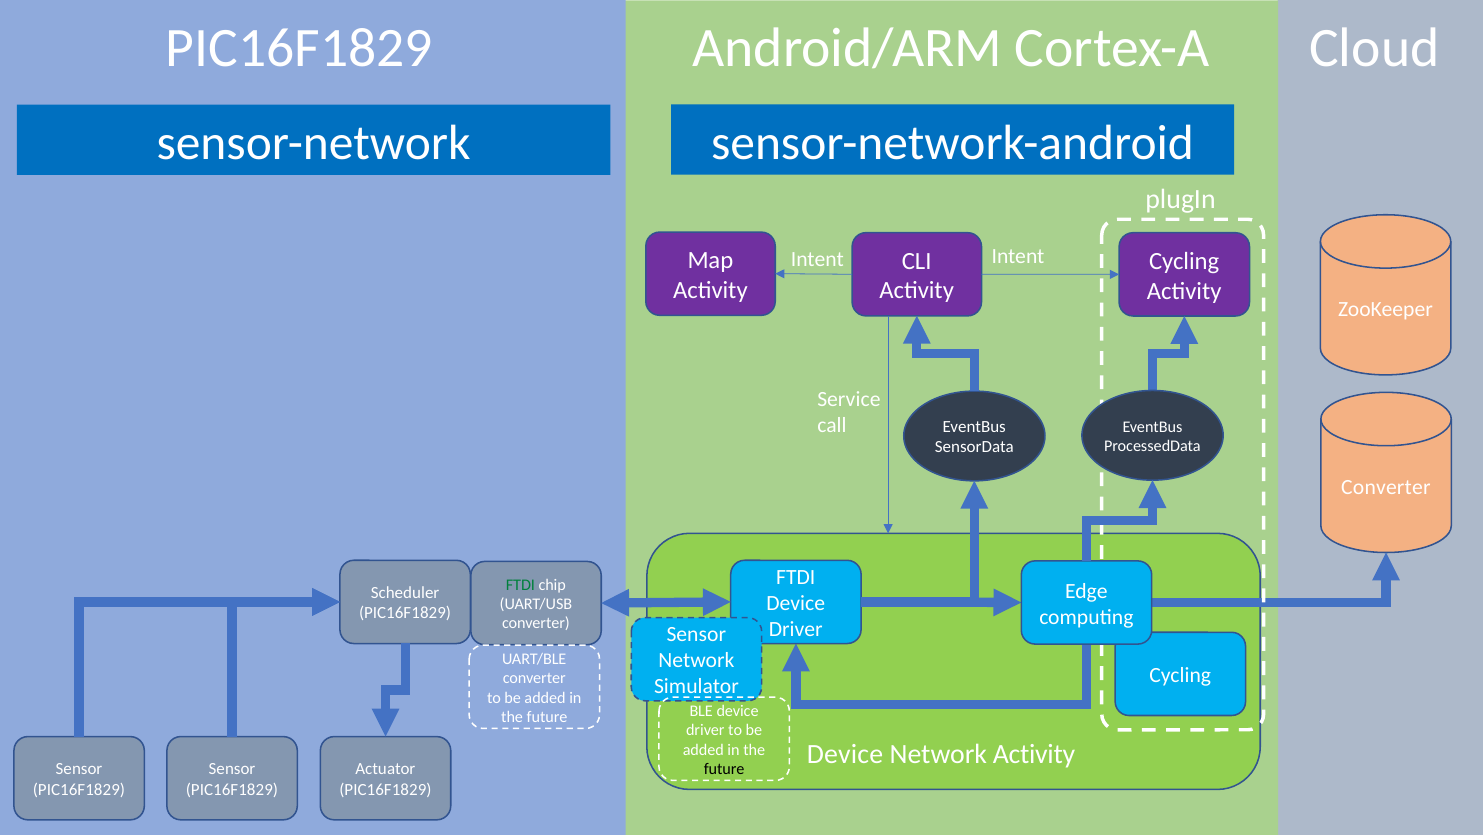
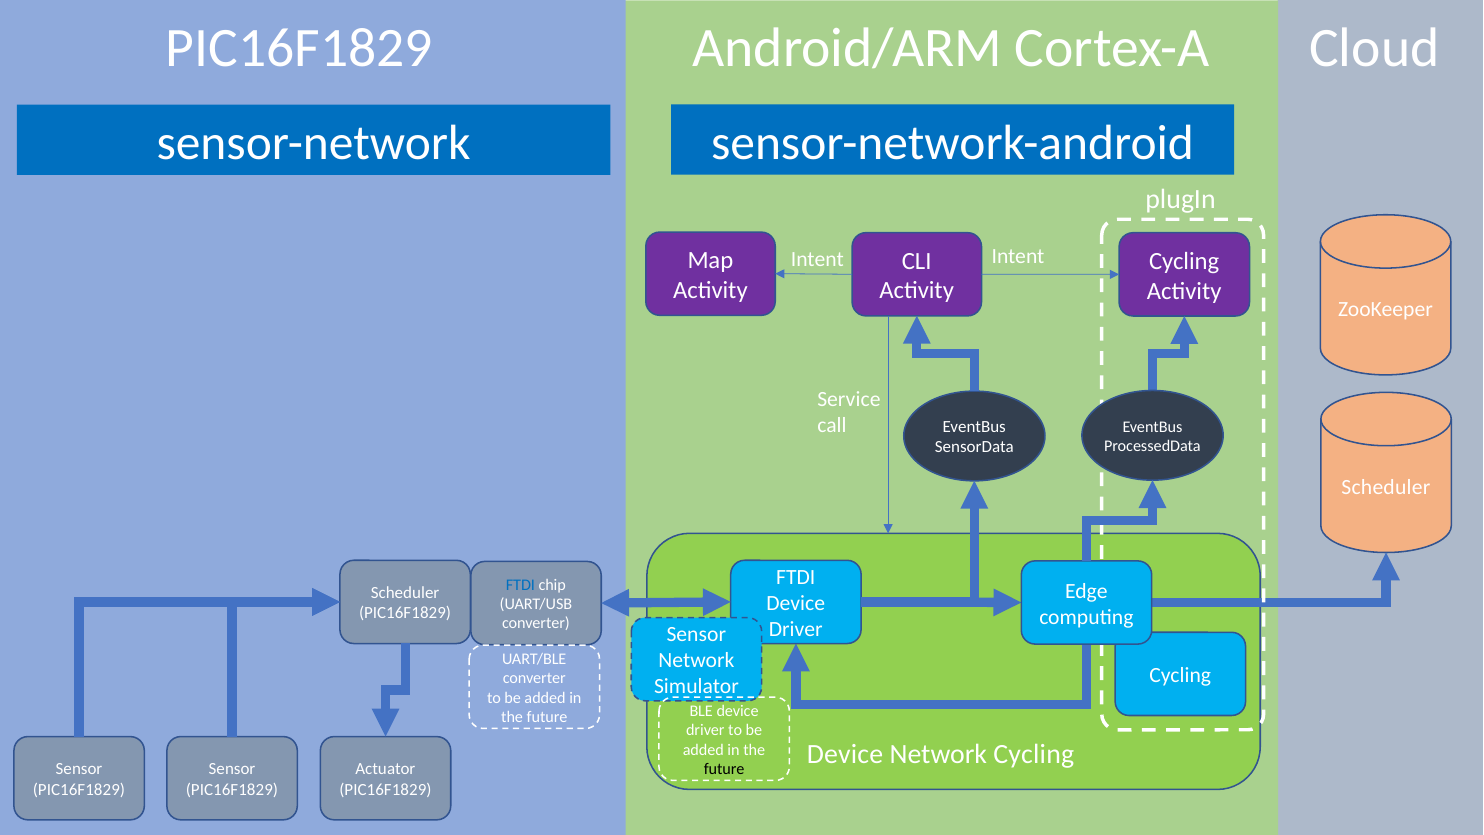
Converter: Converter -> Scheduler (1386, 487)
FTDI colour: green -> blue (520, 585)
Network Activity: Activity -> Cycling (1034, 754)
